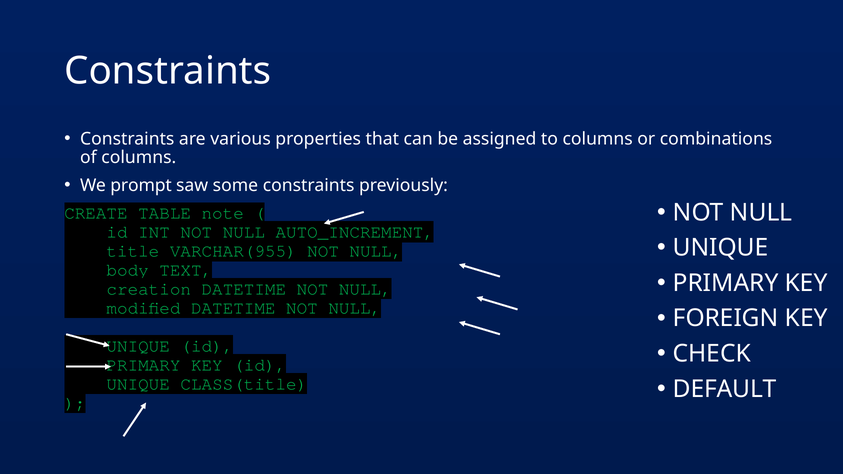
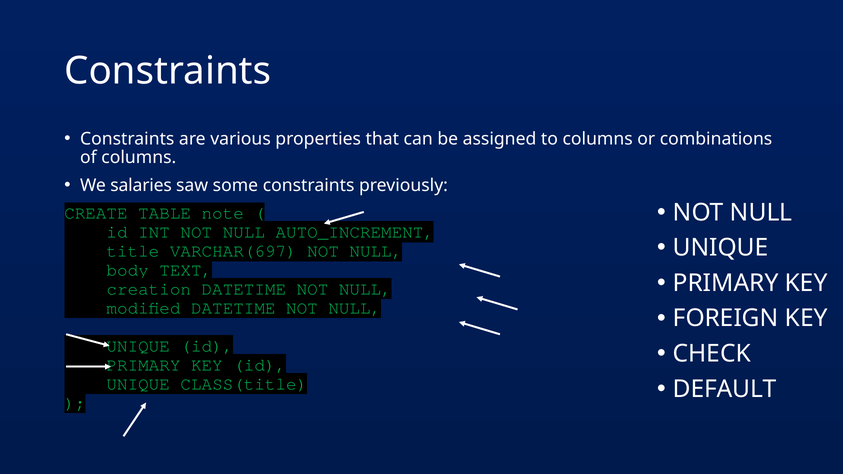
prompt: prompt -> salaries (141, 185)
VARCHAR(955: VARCHAR(955 -> VARCHAR(697 (233, 251)
